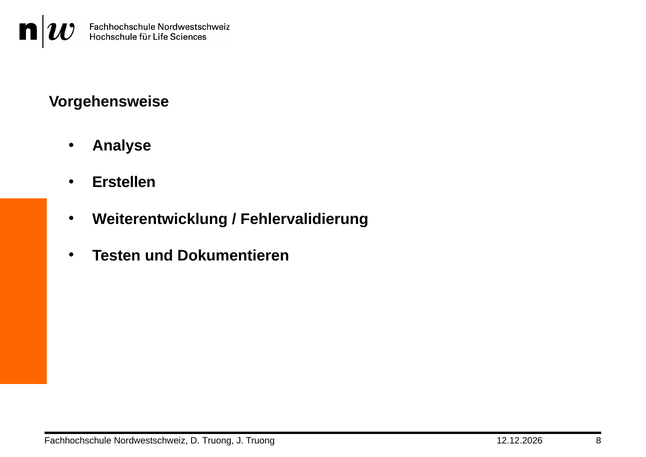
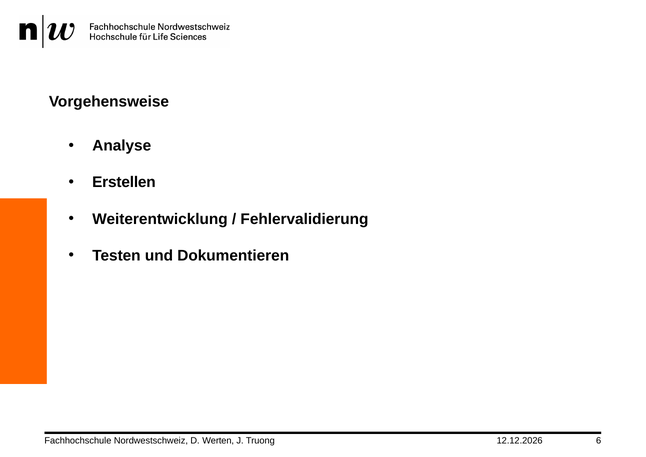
D Truong: Truong -> Werten (218, 441)
8: 8 -> 6 (599, 441)
